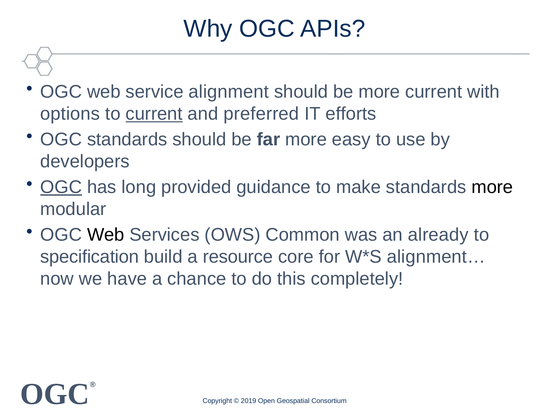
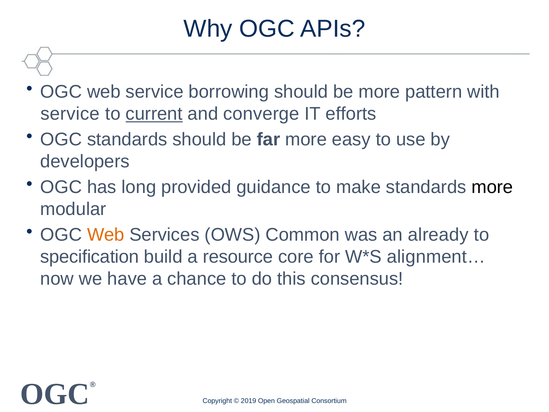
alignment: alignment -> borrowing (229, 92)
more current: current -> pattern (434, 92)
options: options -> service (70, 114)
preferred: preferred -> converge (261, 114)
OGC underline: present -> none (61, 187)
Web colour: black -> orange (106, 235)
completely: completely -> consensus (357, 278)
